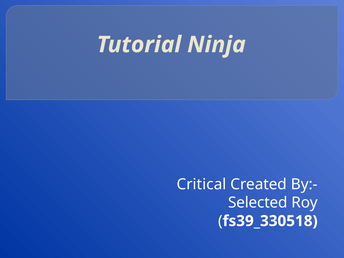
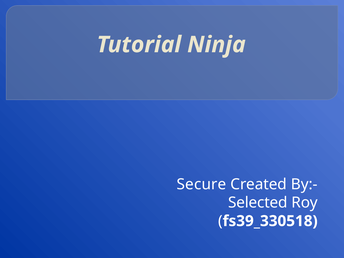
Critical: Critical -> Secure (201, 184)
